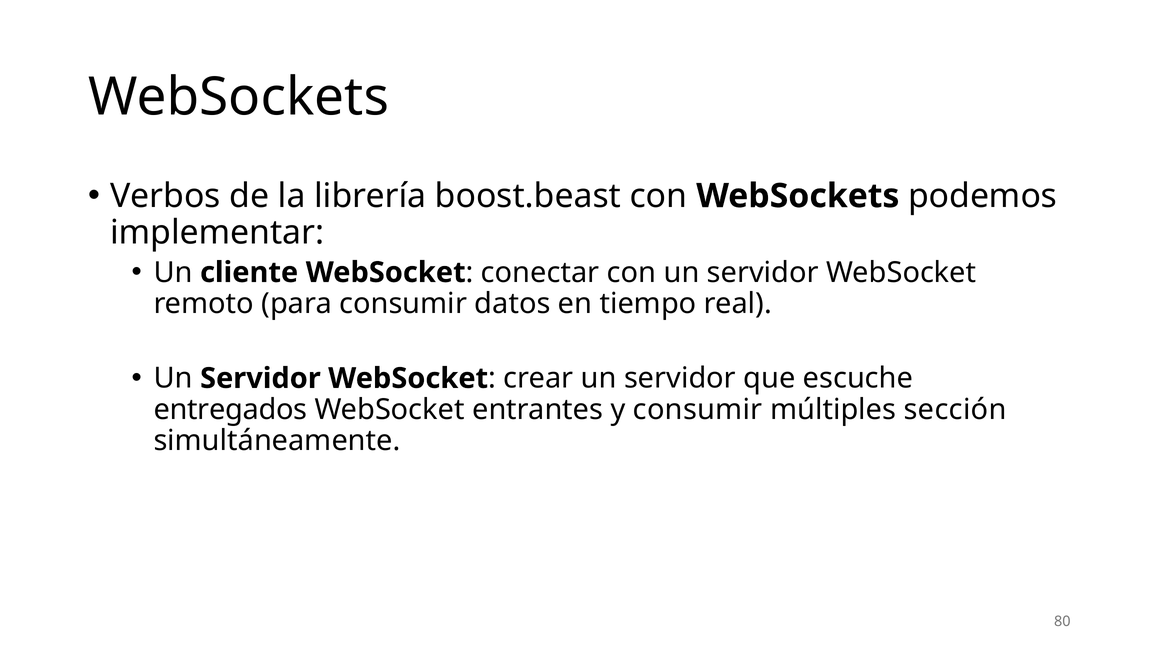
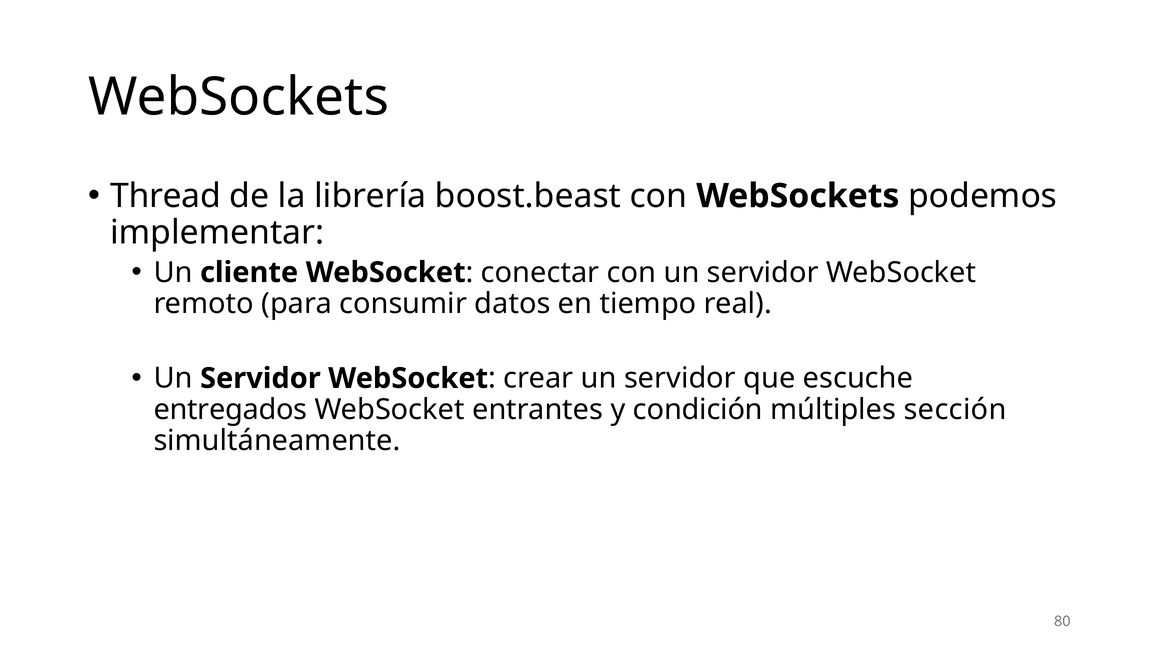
Verbos: Verbos -> Thread (165, 196)
y consumir: consumir -> condición (698, 410)
